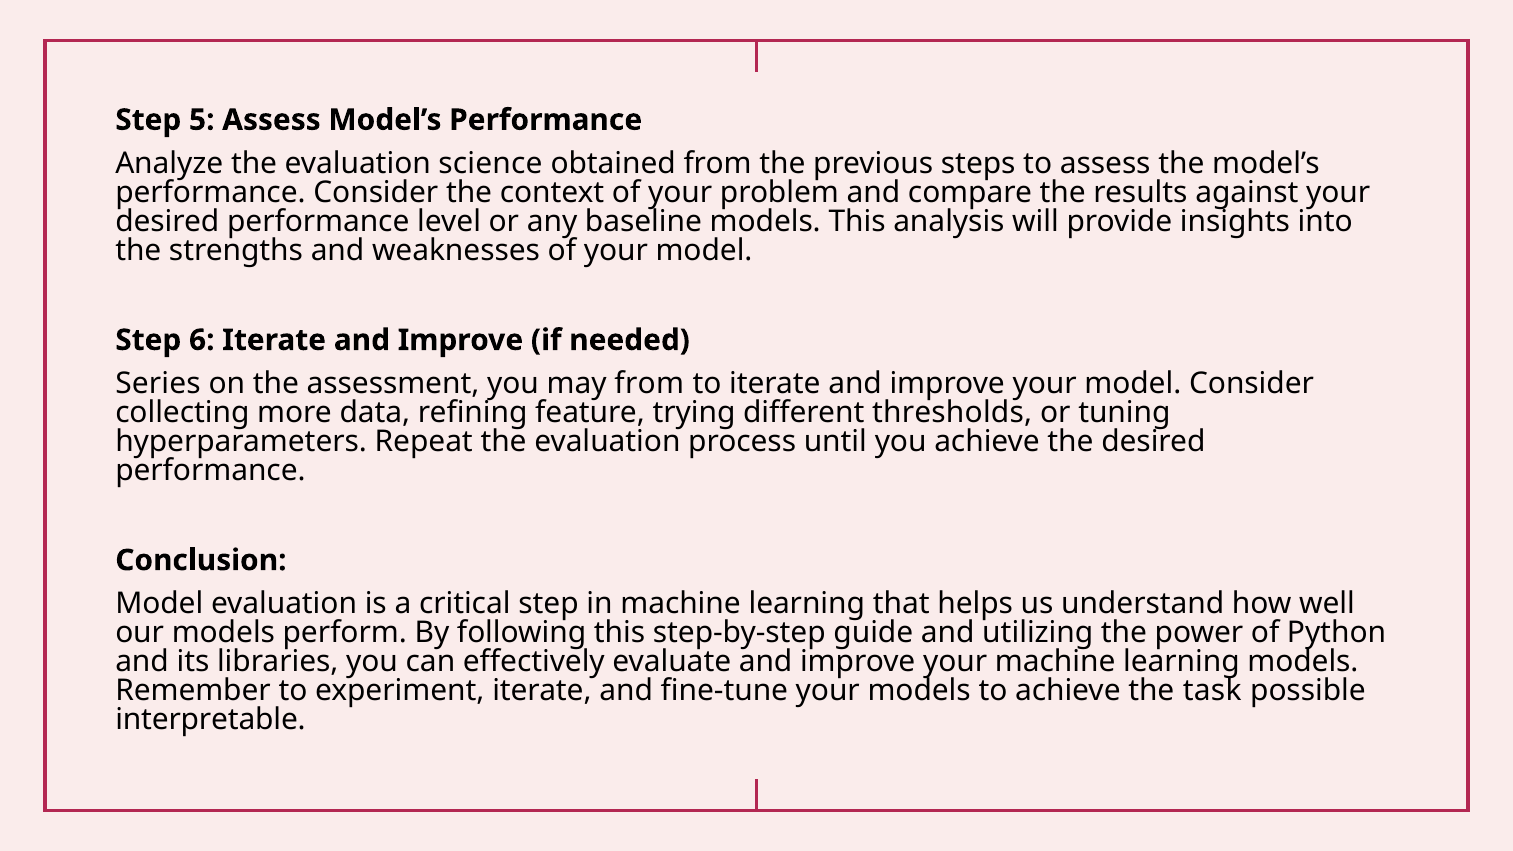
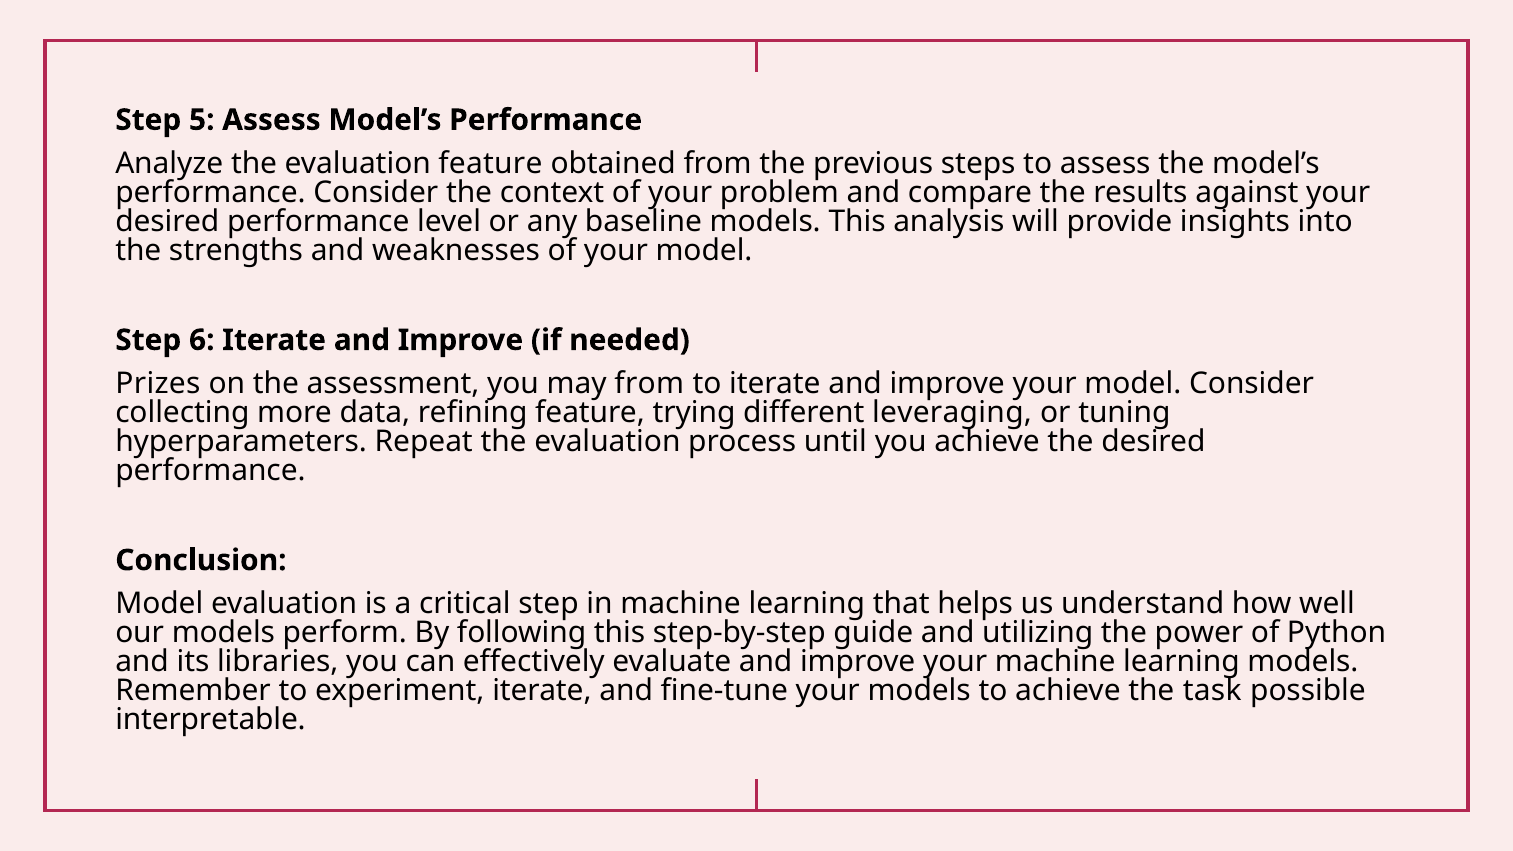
evaluation science: science -> feature (490, 163)
Series: Series -> Prizes (158, 383)
thresholds: thresholds -> leveraging (952, 412)
